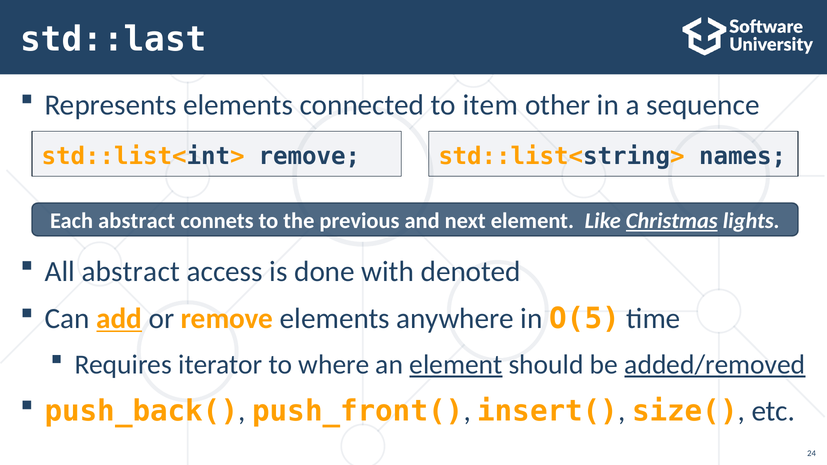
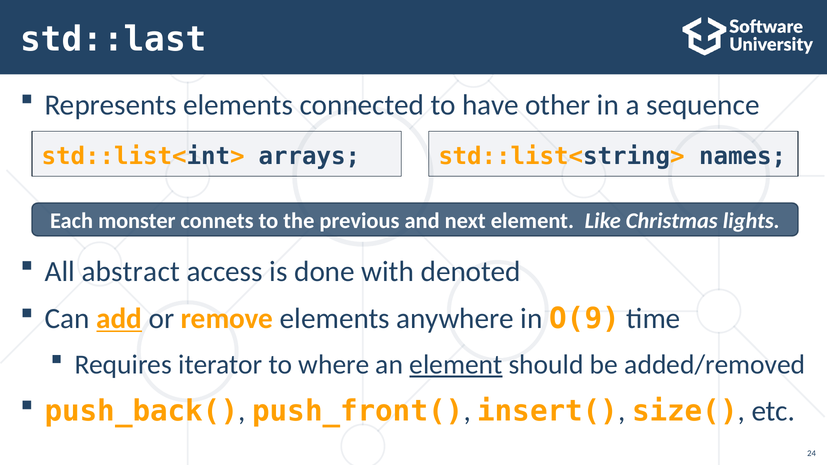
item: item -> have (490, 105)
std::list<int> remove: remove -> arrays (310, 156)
Each abstract: abstract -> monster (137, 221)
Christmas underline: present -> none (672, 221)
O(5: O(5 -> O(9 (585, 319)
added/removed underline: present -> none (715, 365)
